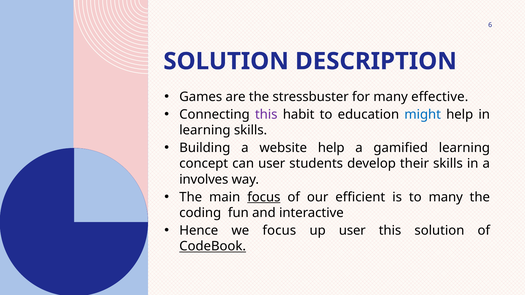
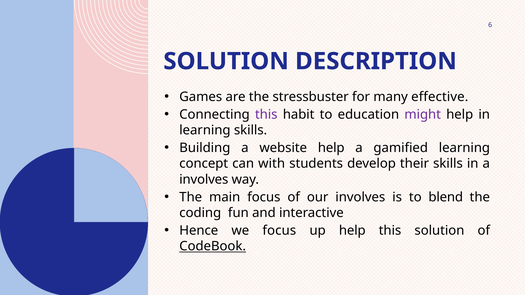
might colour: blue -> purple (423, 115)
can user: user -> with (272, 164)
focus underline: present -> none (264, 197)
our efficient: efficient -> involves (360, 197)
to many: many -> blend (446, 197)
up user: user -> help (352, 231)
